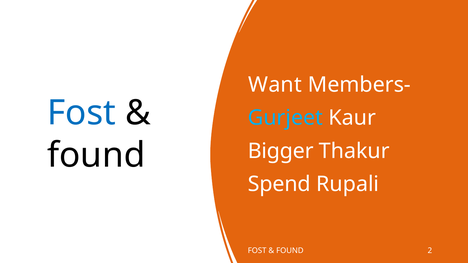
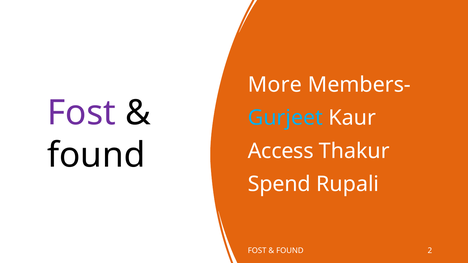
Want: Want -> More (275, 85)
Fost colour: blue -> purple (81, 113)
Bigger: Bigger -> Access (281, 151)
